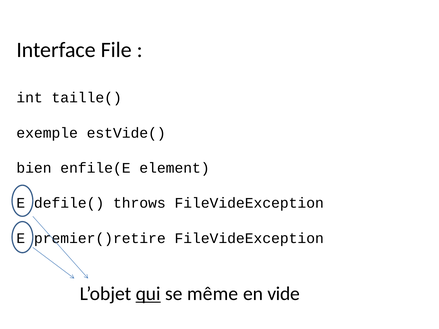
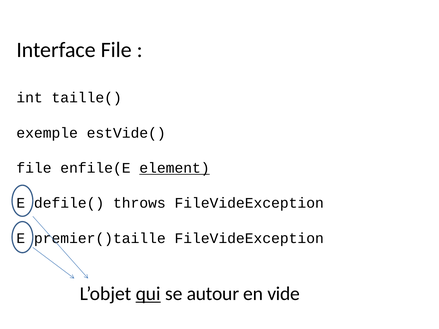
bien: bien -> file (34, 168)
element underline: none -> present (175, 168)
premier()retire: premier()retire -> premier()taille (100, 238)
même: même -> autour (213, 294)
